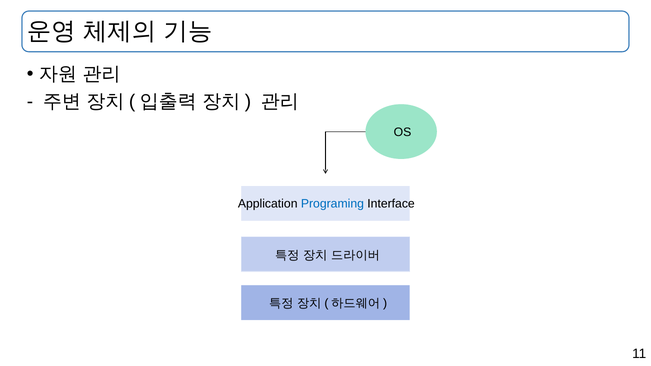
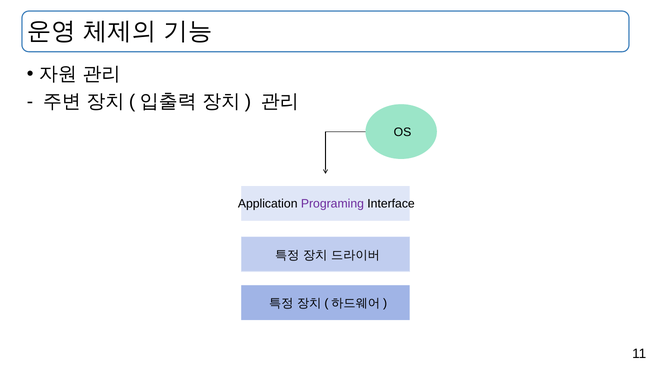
Programing colour: blue -> purple (332, 204)
